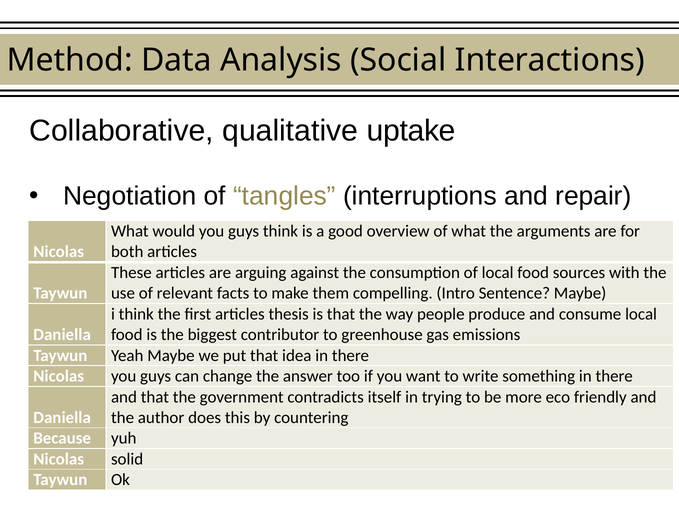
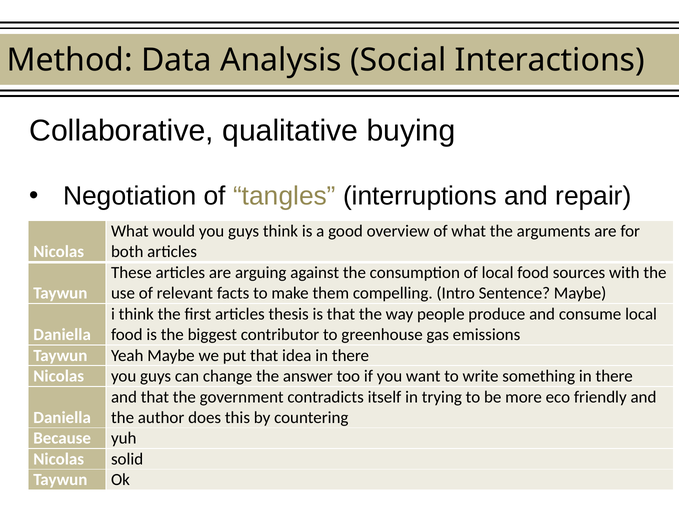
uptake: uptake -> buying (411, 131)
